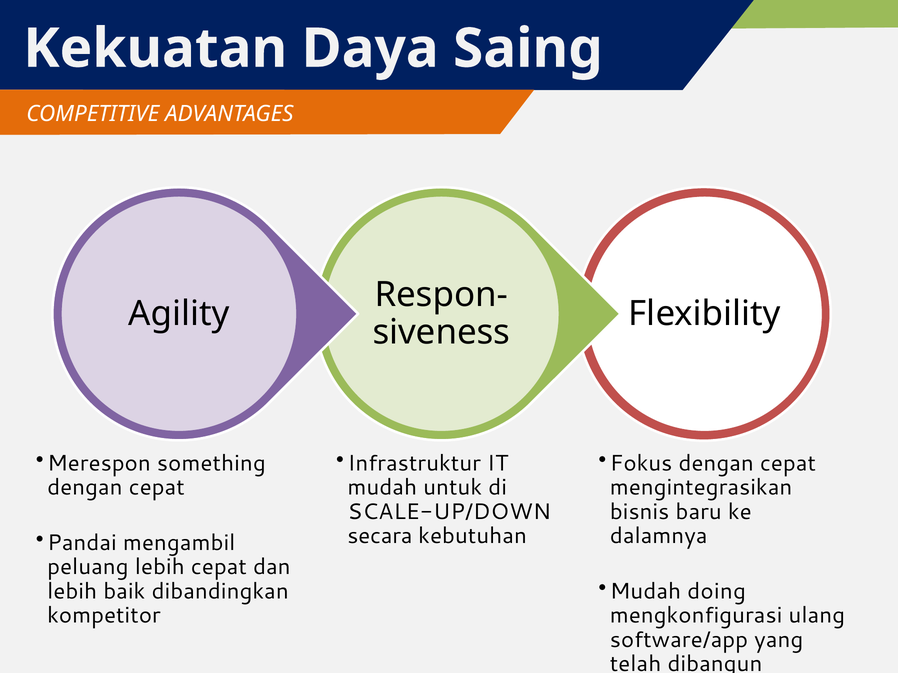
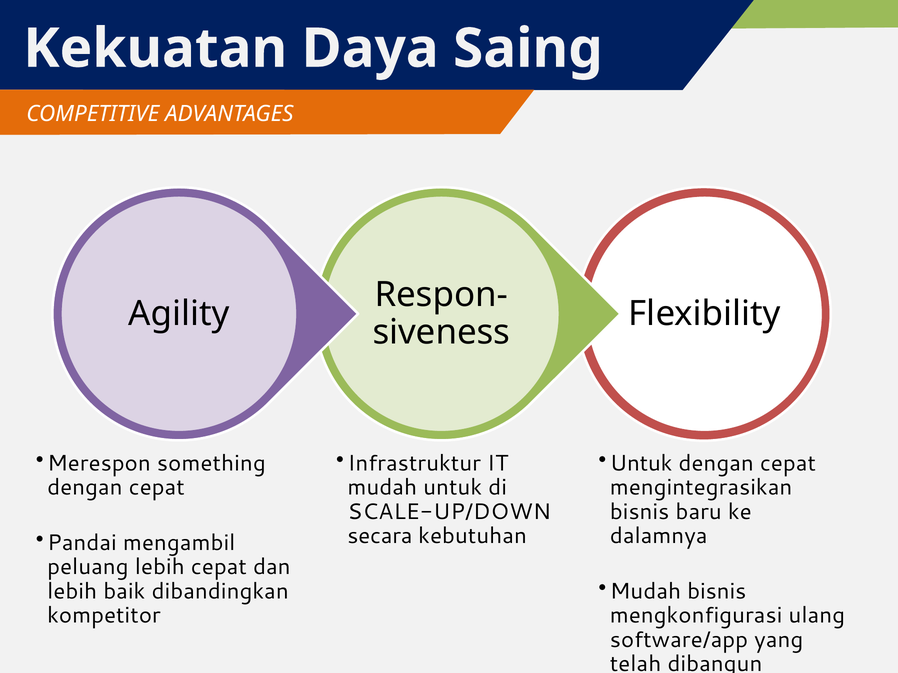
Fokus: Fokus -> Untuk (641, 464)
Mudah doing: doing -> bisnis (717, 592)
